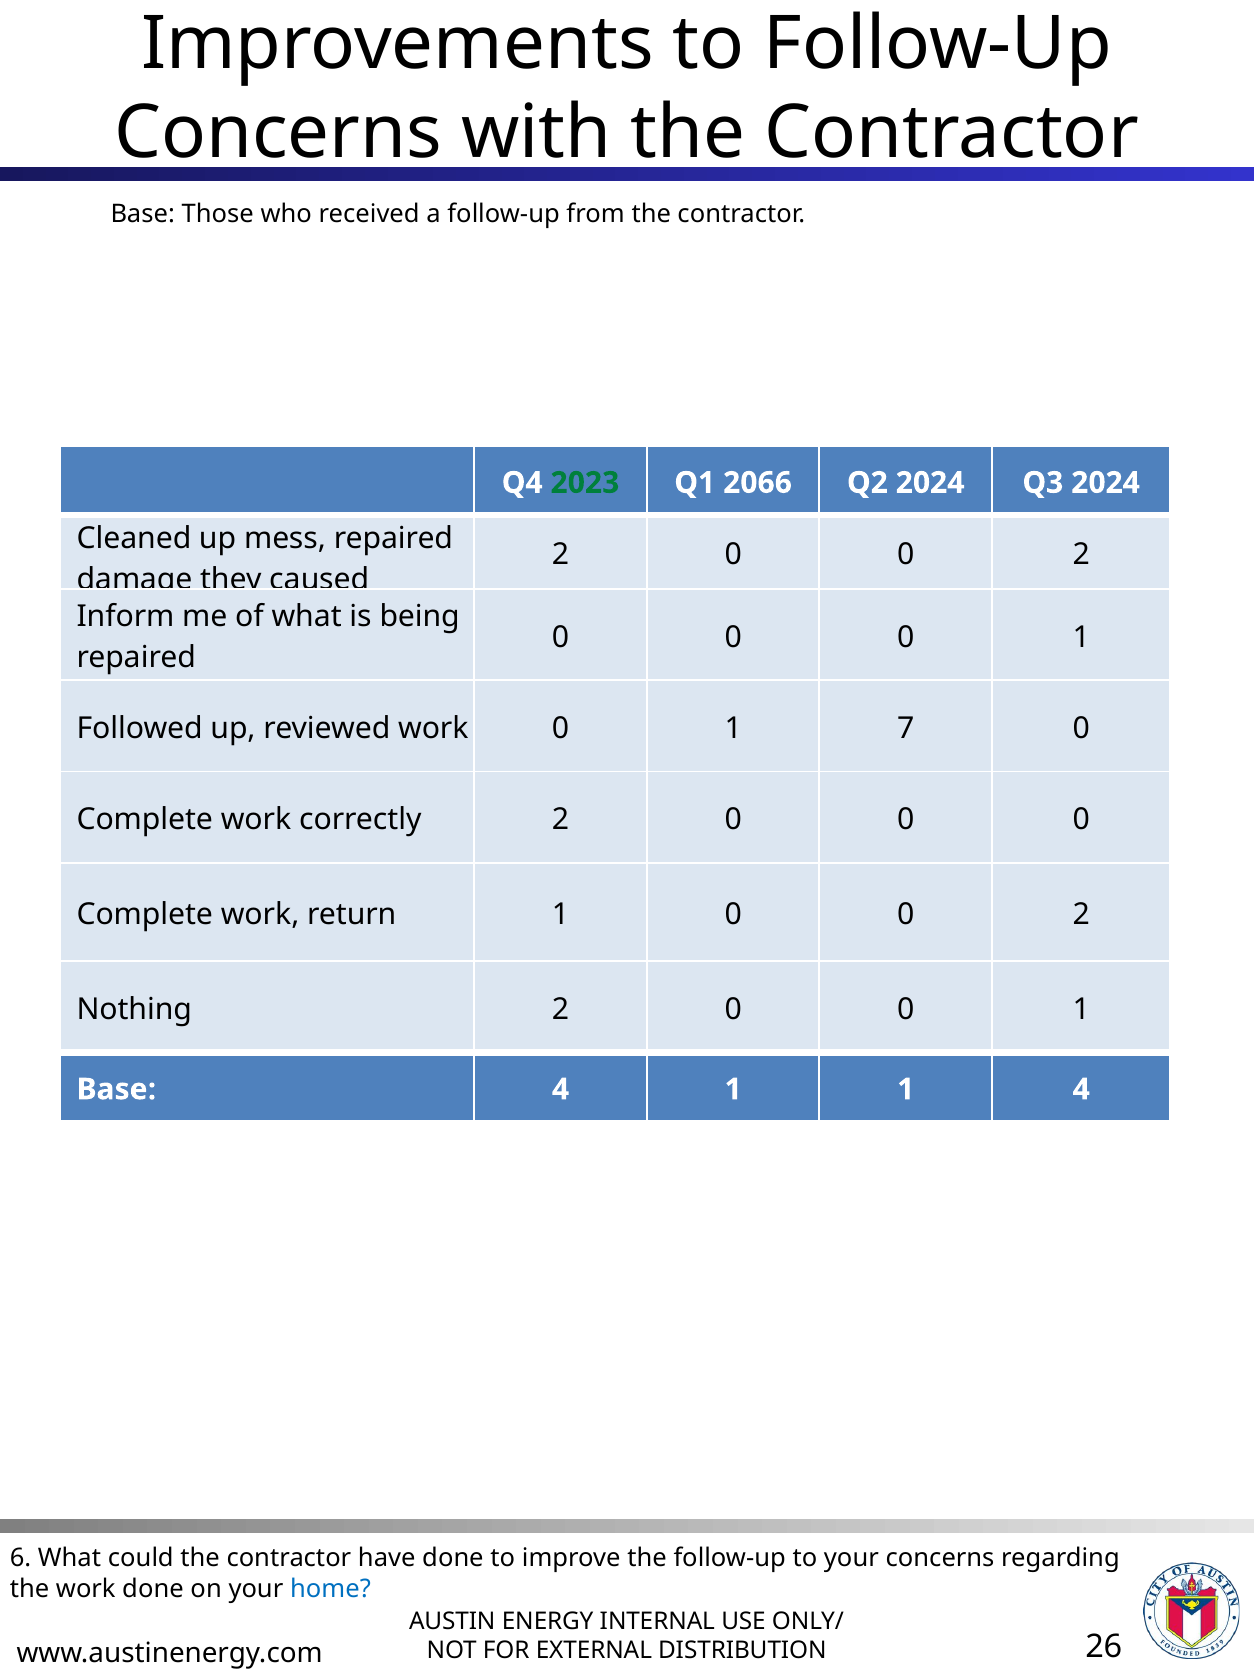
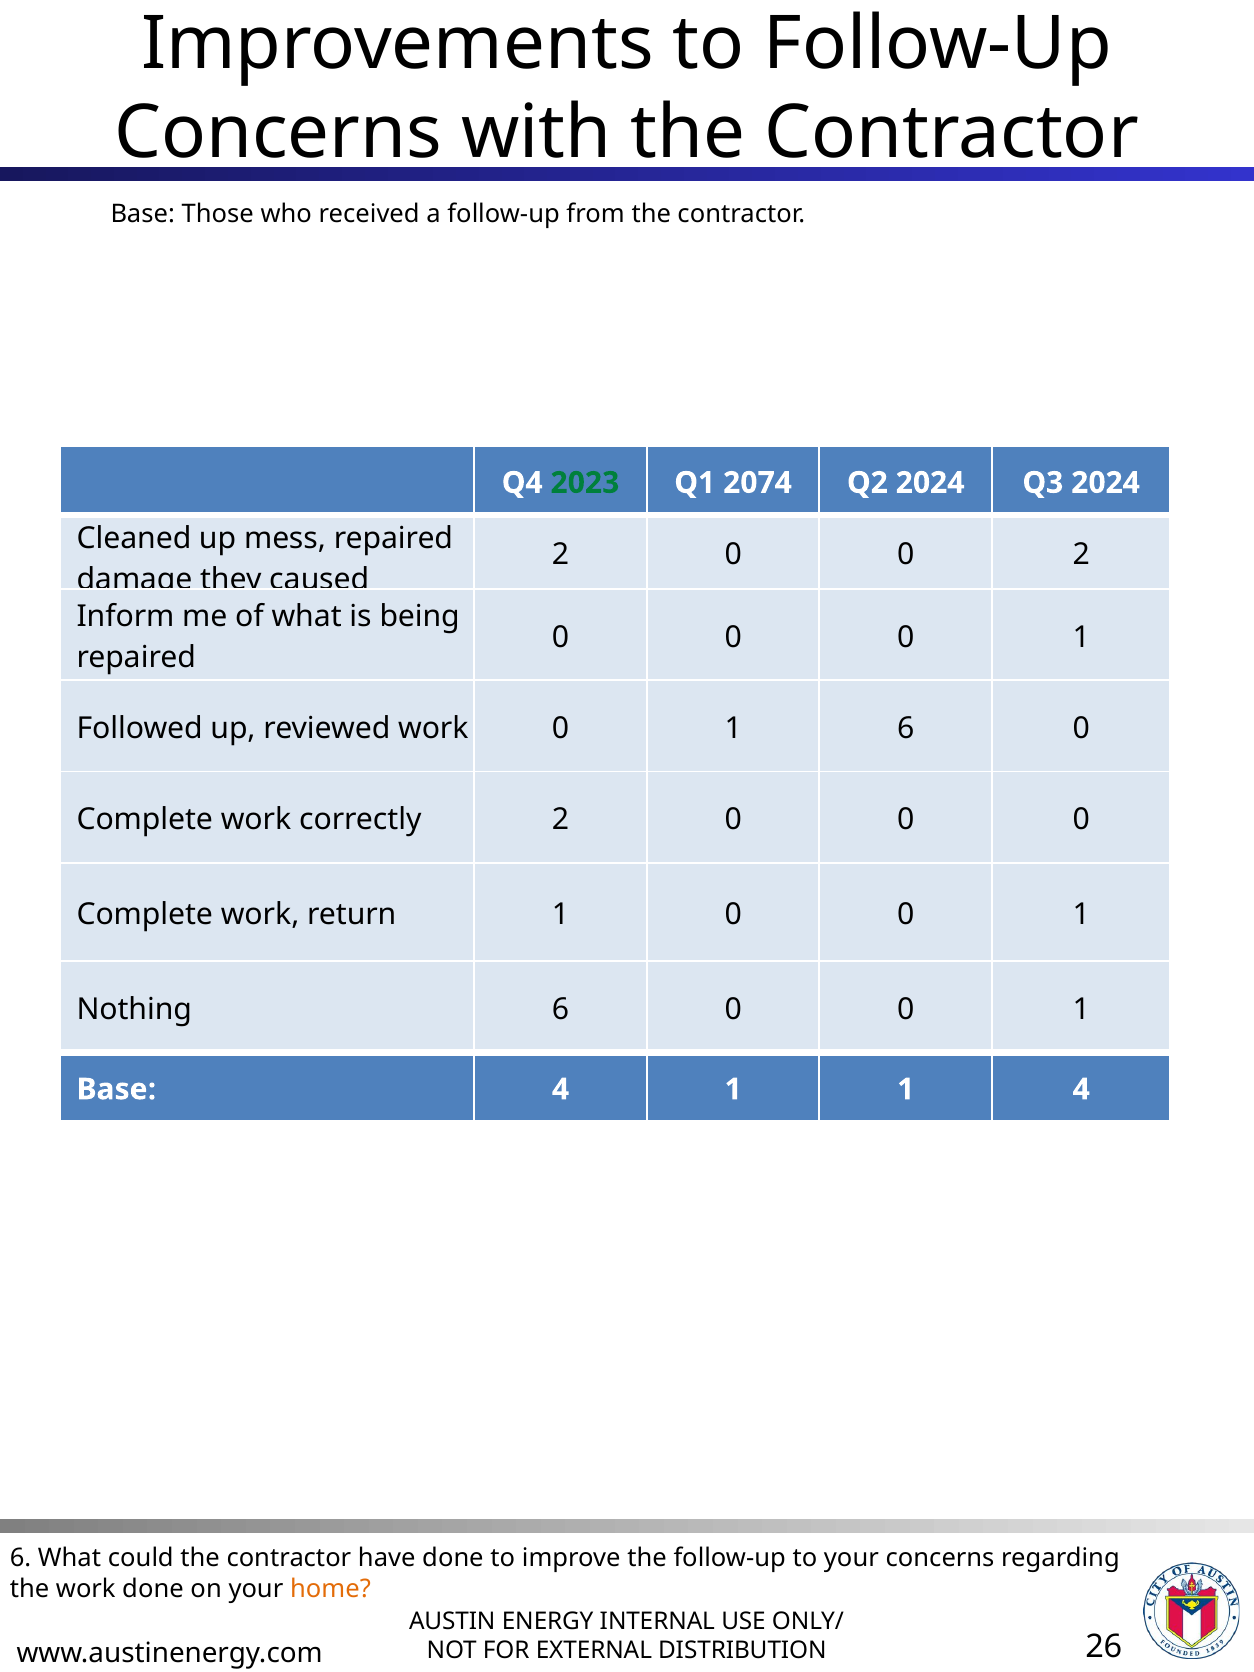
2066: 2066 -> 2074 (758, 483)
1 7: 7 -> 6 (906, 728)
1 0 0 2: 2 -> 1 (1081, 914)
Nothing 2: 2 -> 6 (561, 1009)
home colour: blue -> orange (331, 1589)
